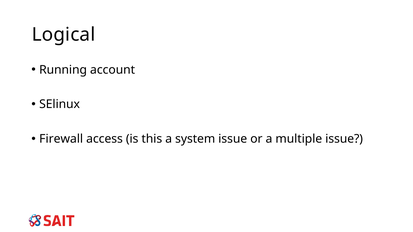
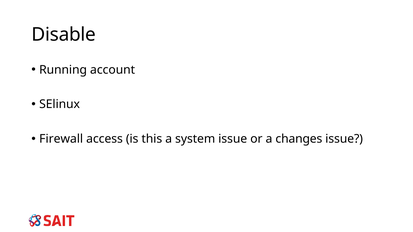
Logical: Logical -> Disable (64, 35)
multiple: multiple -> changes (299, 139)
